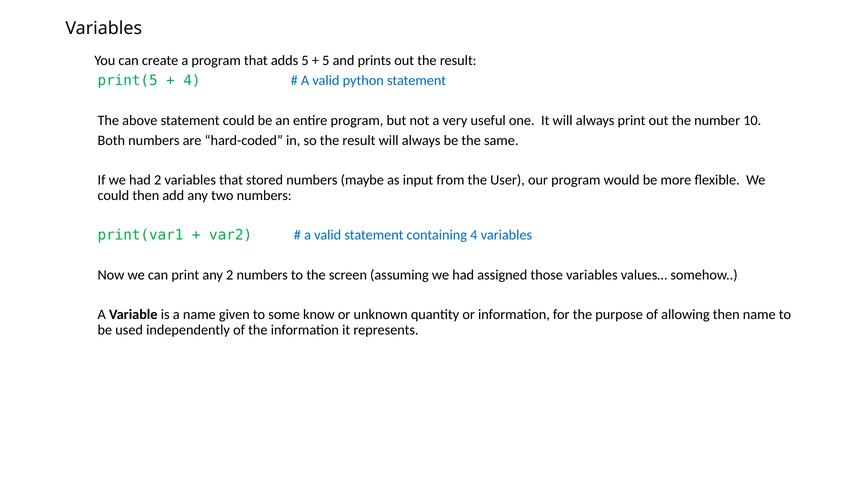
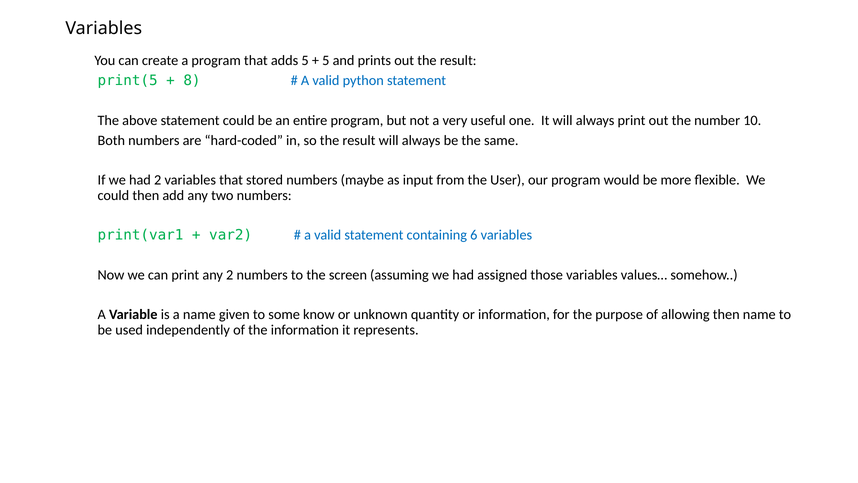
4: 4 -> 8 (192, 81)
containing 4: 4 -> 6 (474, 235)
